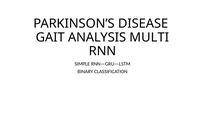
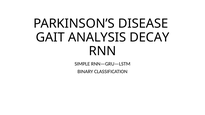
MULTI: MULTI -> DECAY (149, 37)
